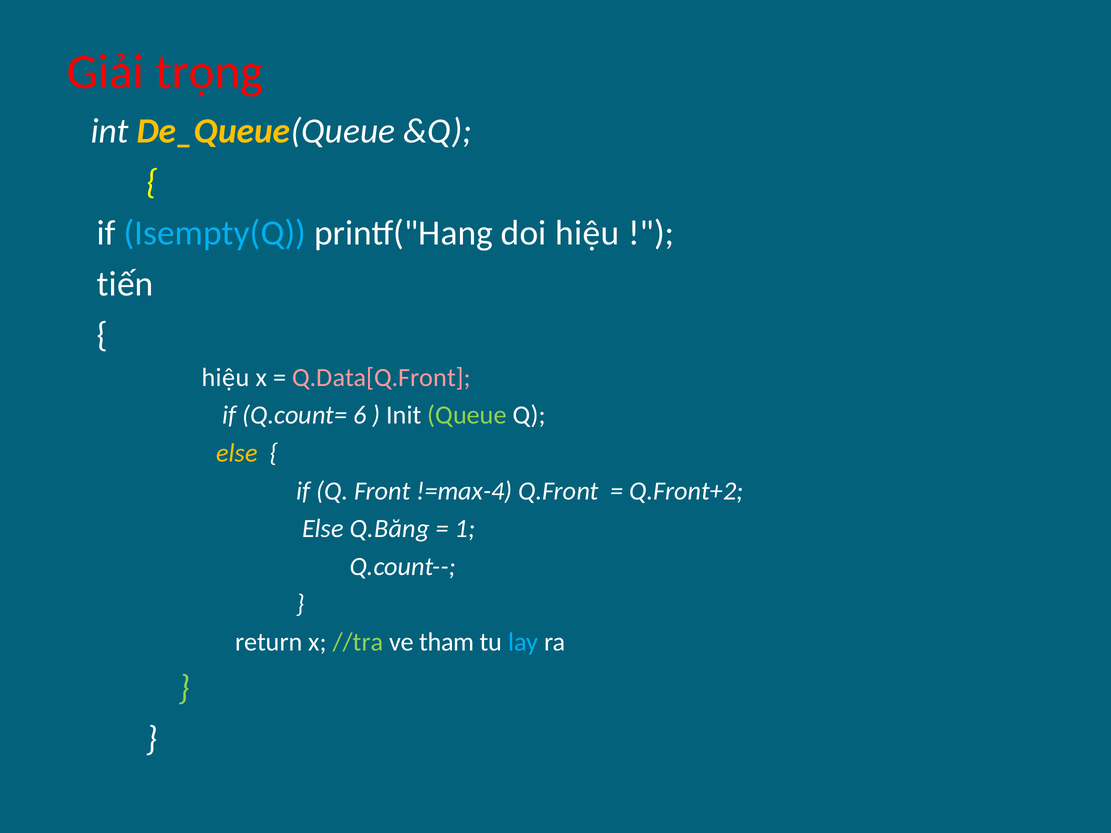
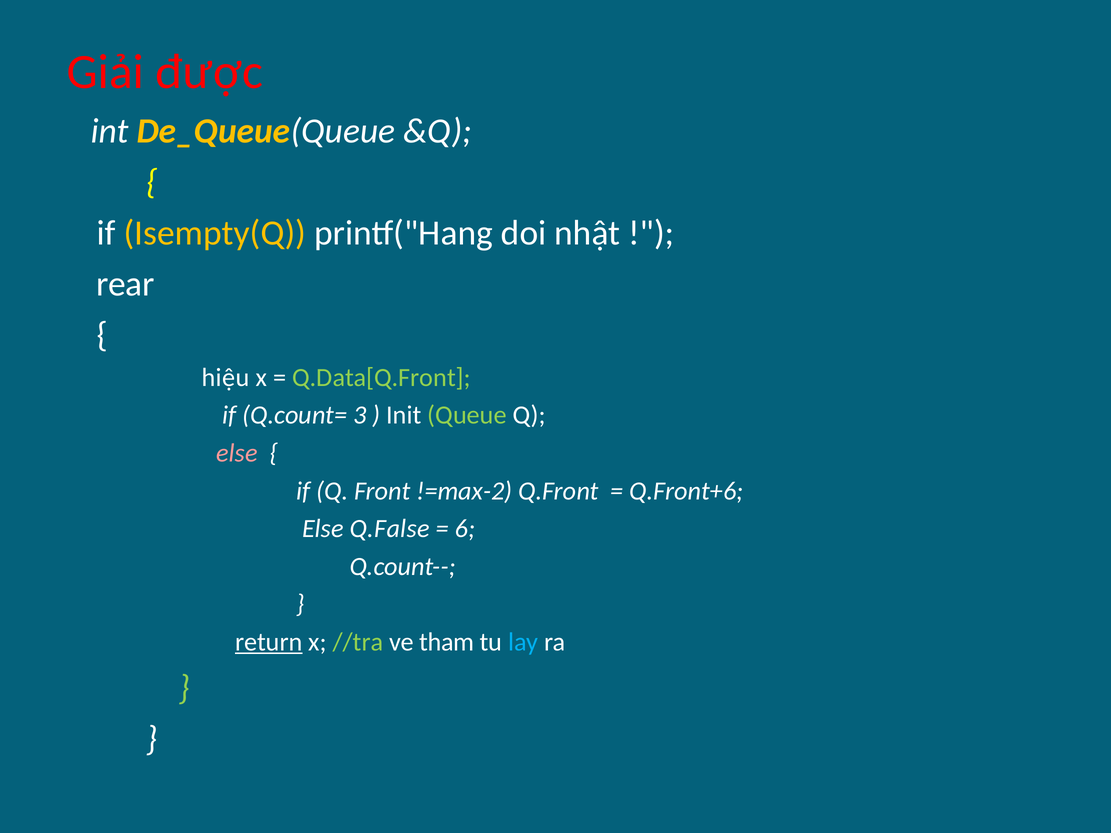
trọng: trọng -> được (209, 72)
Isempty(Q colour: light blue -> yellow (215, 233)
doi hiệu: hiệu -> nhật (587, 233)
tiến: tiến -> rear (125, 284)
Q.Data[Q.Front colour: pink -> light green (382, 378)
6: 6 -> 3 (360, 415)
else colour: yellow -> pink (237, 453)
!=max-4: !=max-4 -> !=max-2 (464, 491)
Q.Front+2: Q.Front+2 -> Q.Front+6 (686, 491)
Q.Băng: Q.Băng -> Q.False (390, 529)
1: 1 -> 6 (465, 529)
return underline: none -> present (269, 642)
